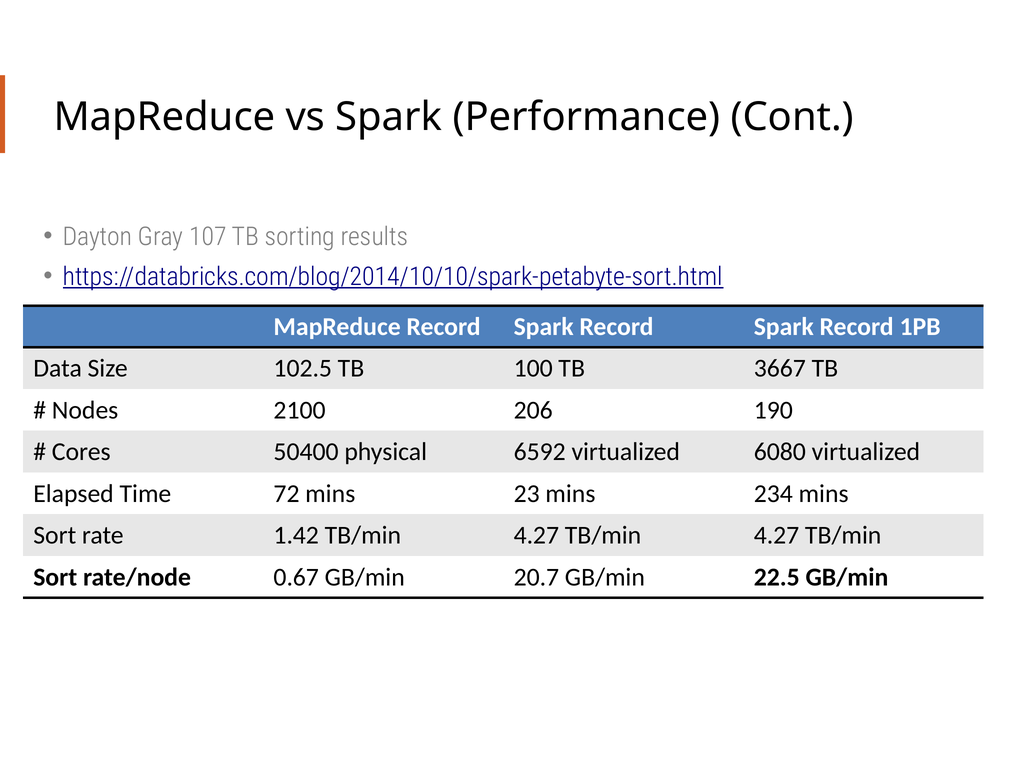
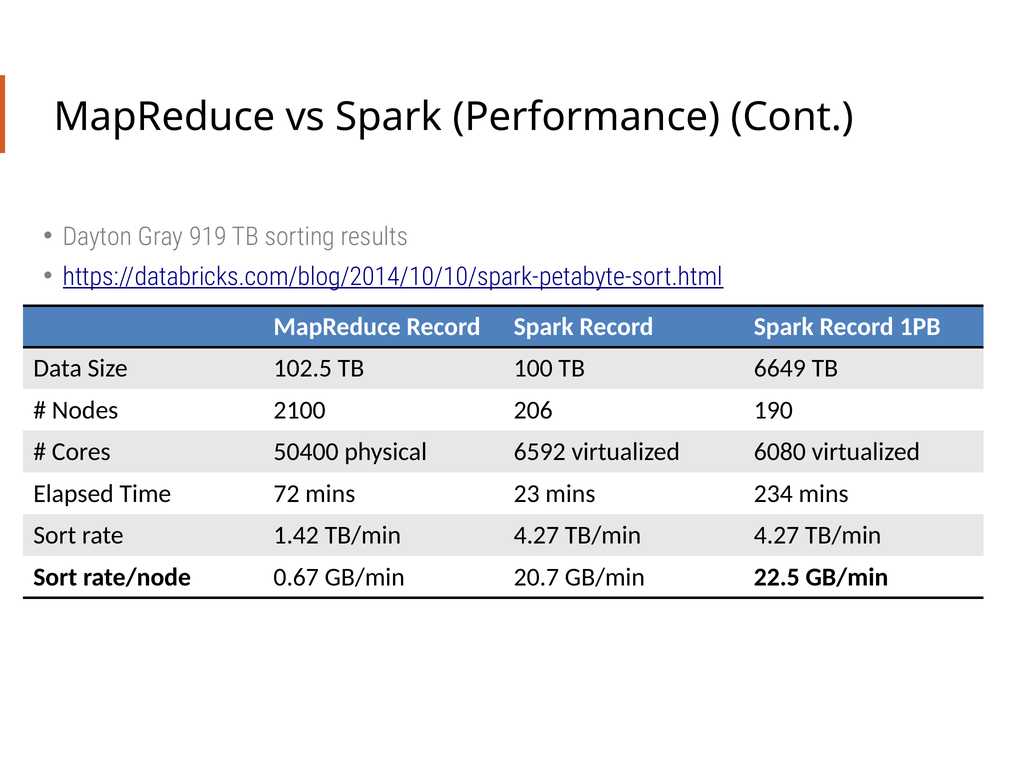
107: 107 -> 919 (208, 236)
3667: 3667 -> 6649 (780, 368)
